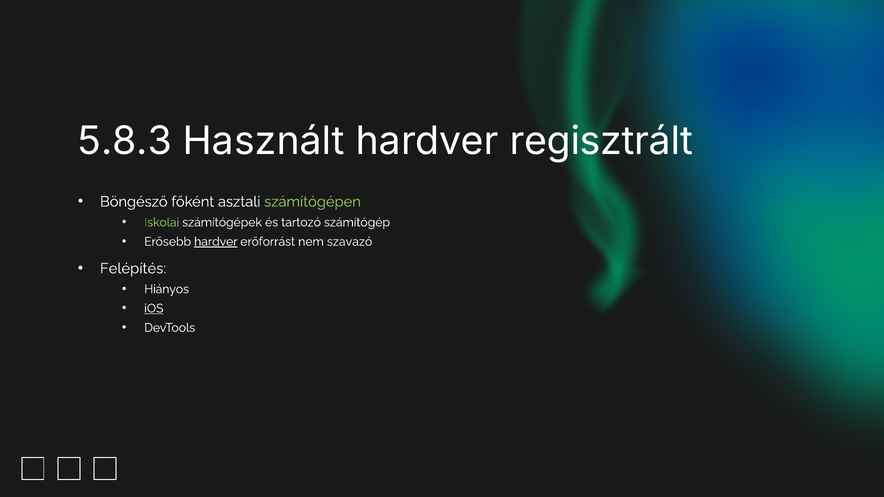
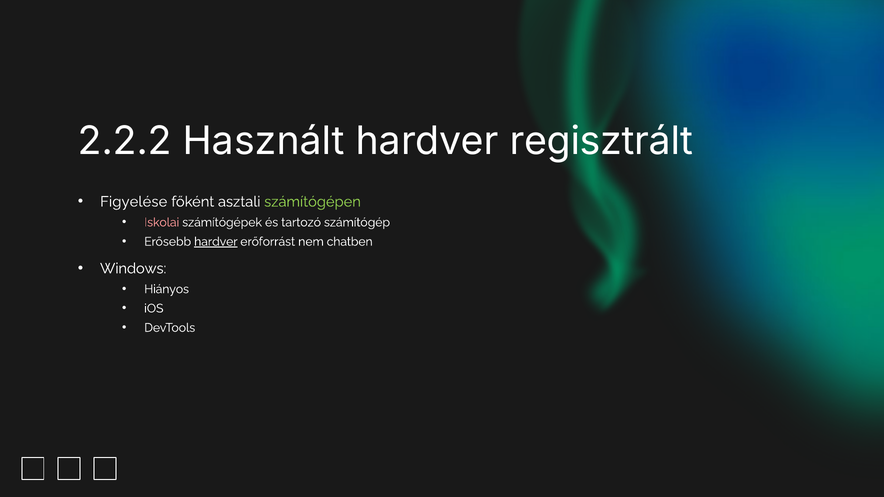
5.8.3: 5.8.3 -> 2.2.2 (125, 142)
Böngésző: Böngésző -> Figyelése (134, 202)
Iskolai colour: light green -> pink (162, 222)
szavazó: szavazó -> chatben (350, 242)
Felépítés: Felépítés -> Windows (133, 269)
iOS underline: present -> none (154, 309)
